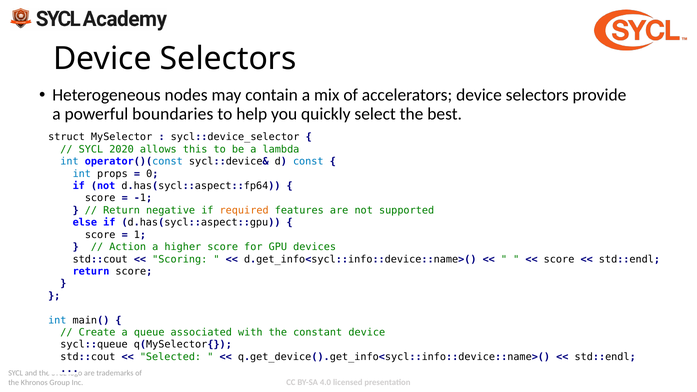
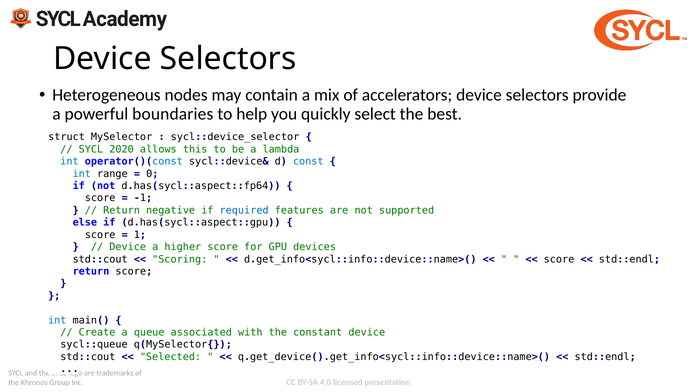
props: props -> range (112, 174)
required colour: orange -> blue (244, 210)
Action: Action -> Device (128, 247)
